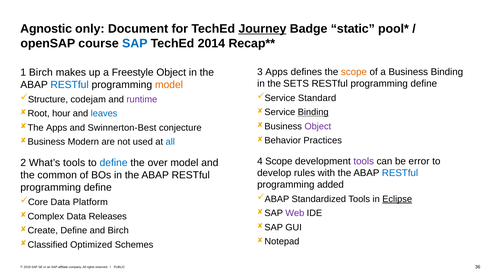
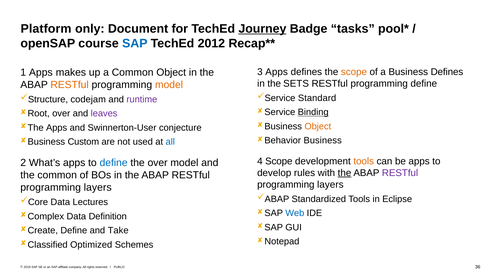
Agnostic: Agnostic -> Platform (46, 29)
static: static -> tasks (353, 29)
2014: 2014 -> 2012 (211, 43)
Business Binding: Binding -> Defines (447, 72)
1 Birch: Birch -> Apps (41, 72)
a Freestyle: Freestyle -> Common (133, 72)
RESTful colour: blue -> orange (70, 85)
hour: hour -> over (61, 114)
leaves colour: blue -> purple (104, 114)
Object colour: purple -> orange (318, 127)
Swinnerton-Best: Swinnerton-Best -> Swinnerton-User (122, 128)
Practices: Practices -> Business (323, 141)
Modern: Modern -> Custom (83, 142)
tools colour: purple -> orange (364, 161)
be error: error -> apps (419, 161)
What’s tools: tools -> apps (74, 163)
the underline: none -> present (345, 173)
RESTful colour: blue -> purple (400, 173)
added: added -> layers (330, 185)
define: define -> layers (98, 188)
Eclipse underline: present -> none (397, 199)
Platform: Platform -> Lectures (90, 202)
Web colour: purple -> blue (295, 213)
Releases: Releases -> Definition (108, 217)
and Birch: Birch -> Take (118, 231)
